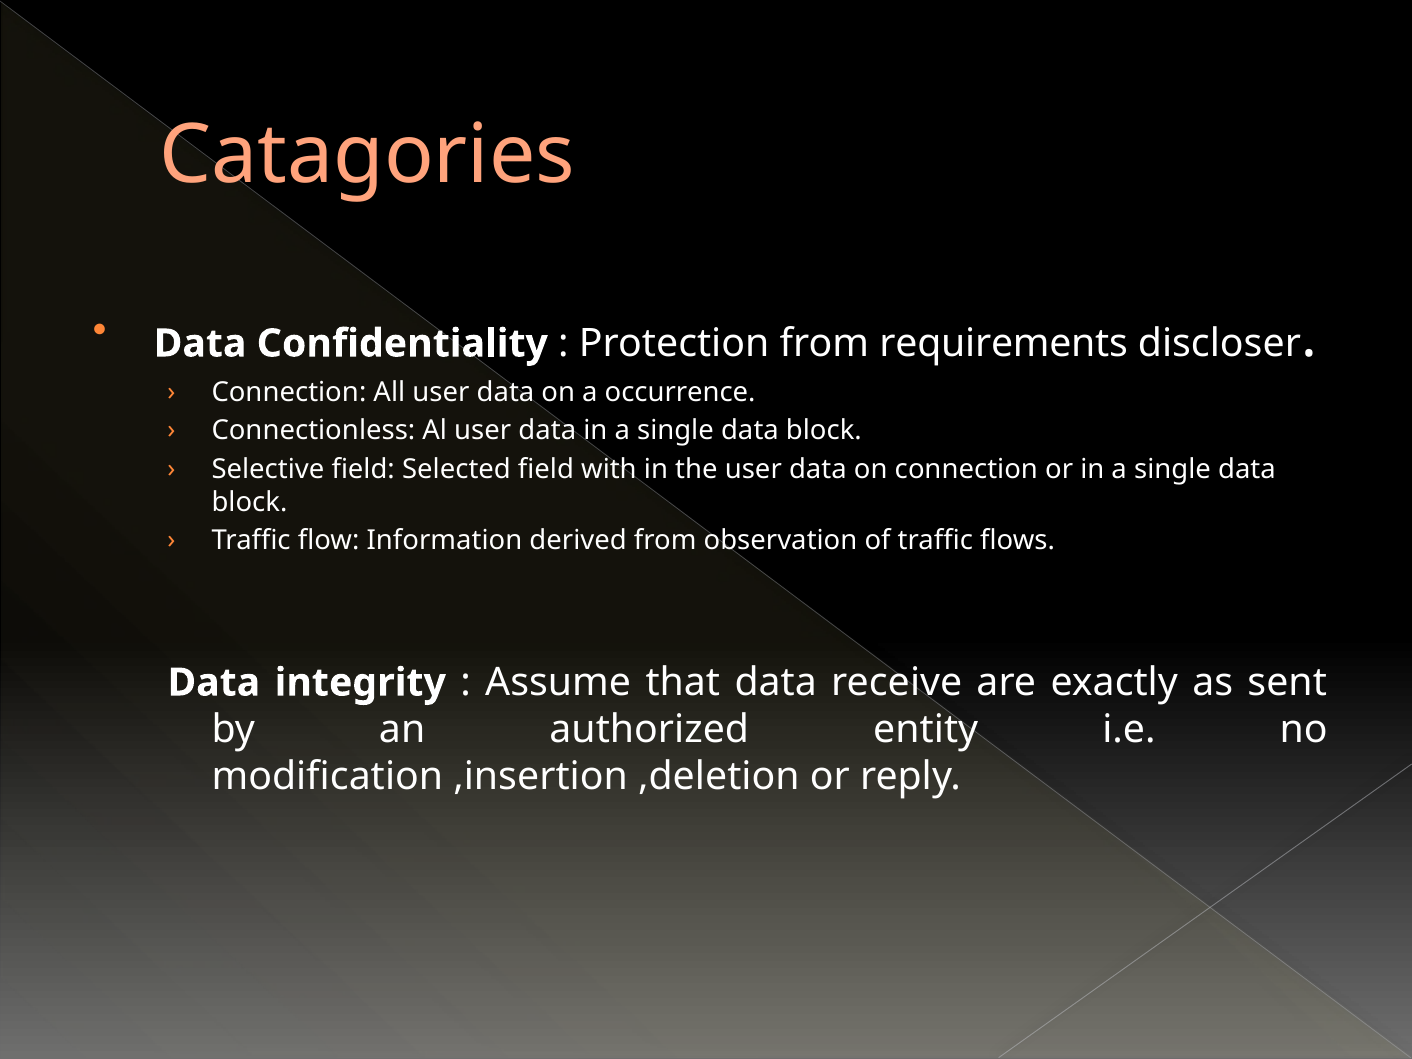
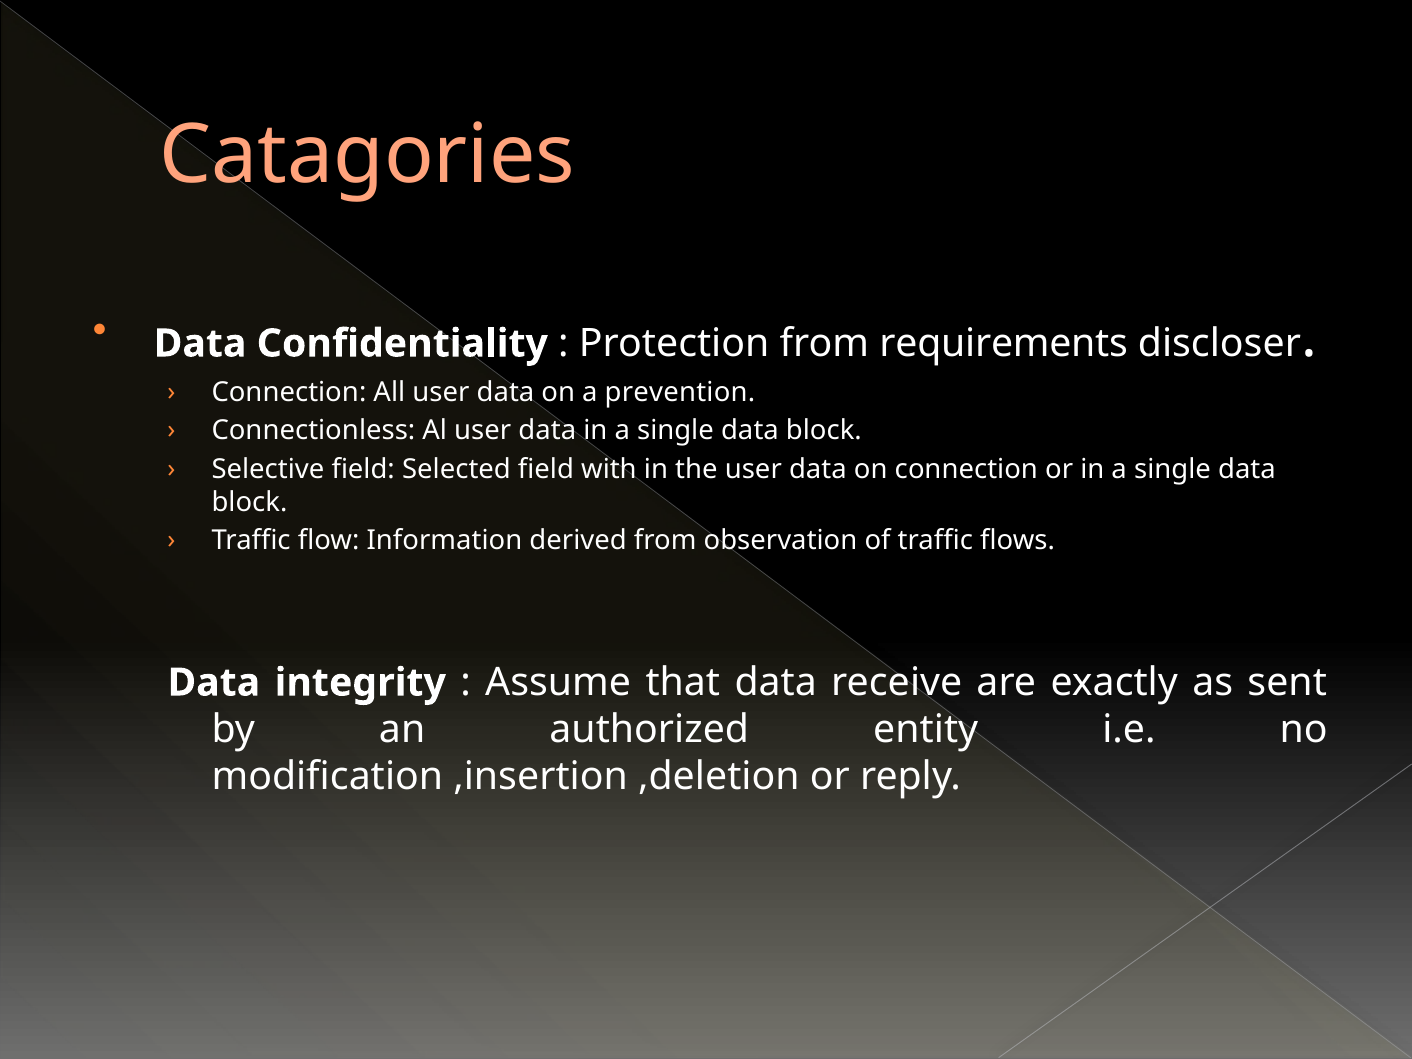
occurrence: occurrence -> prevention (680, 392)
